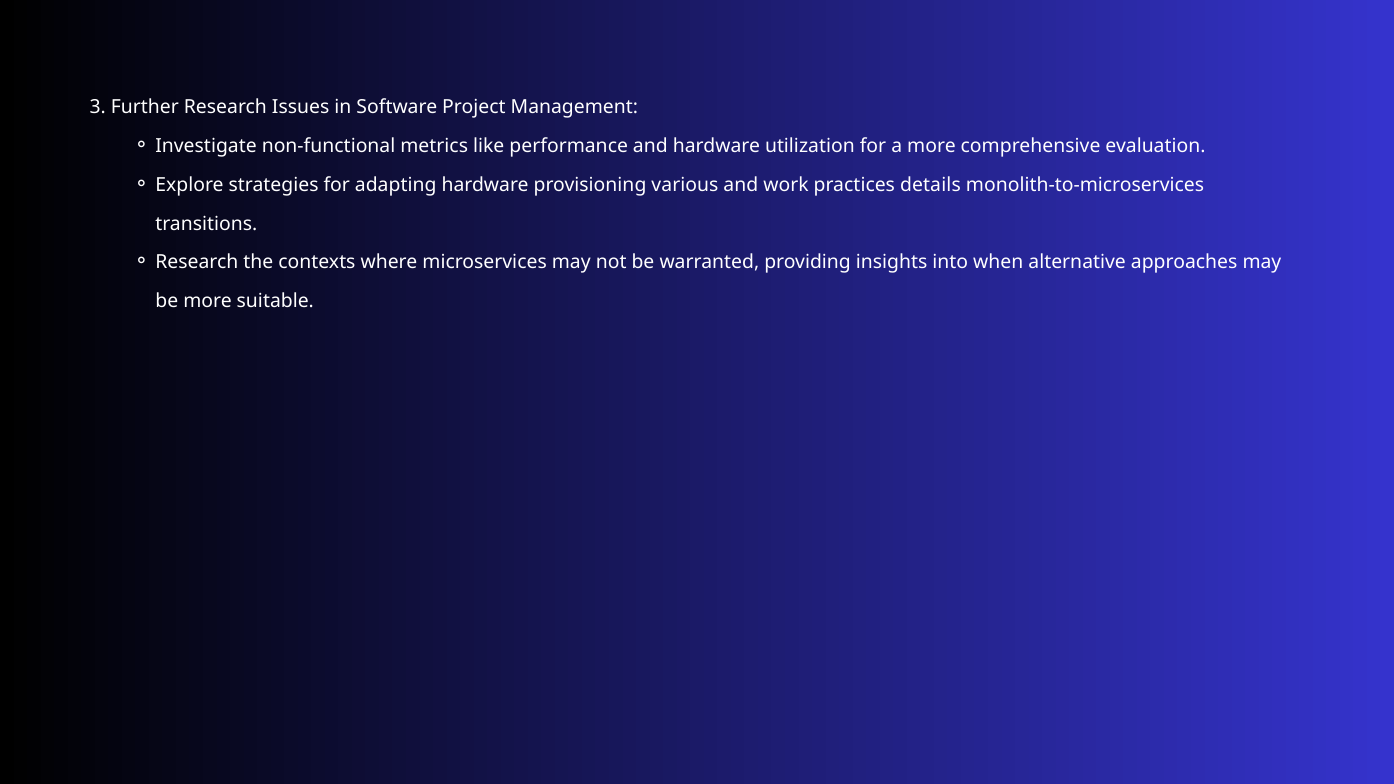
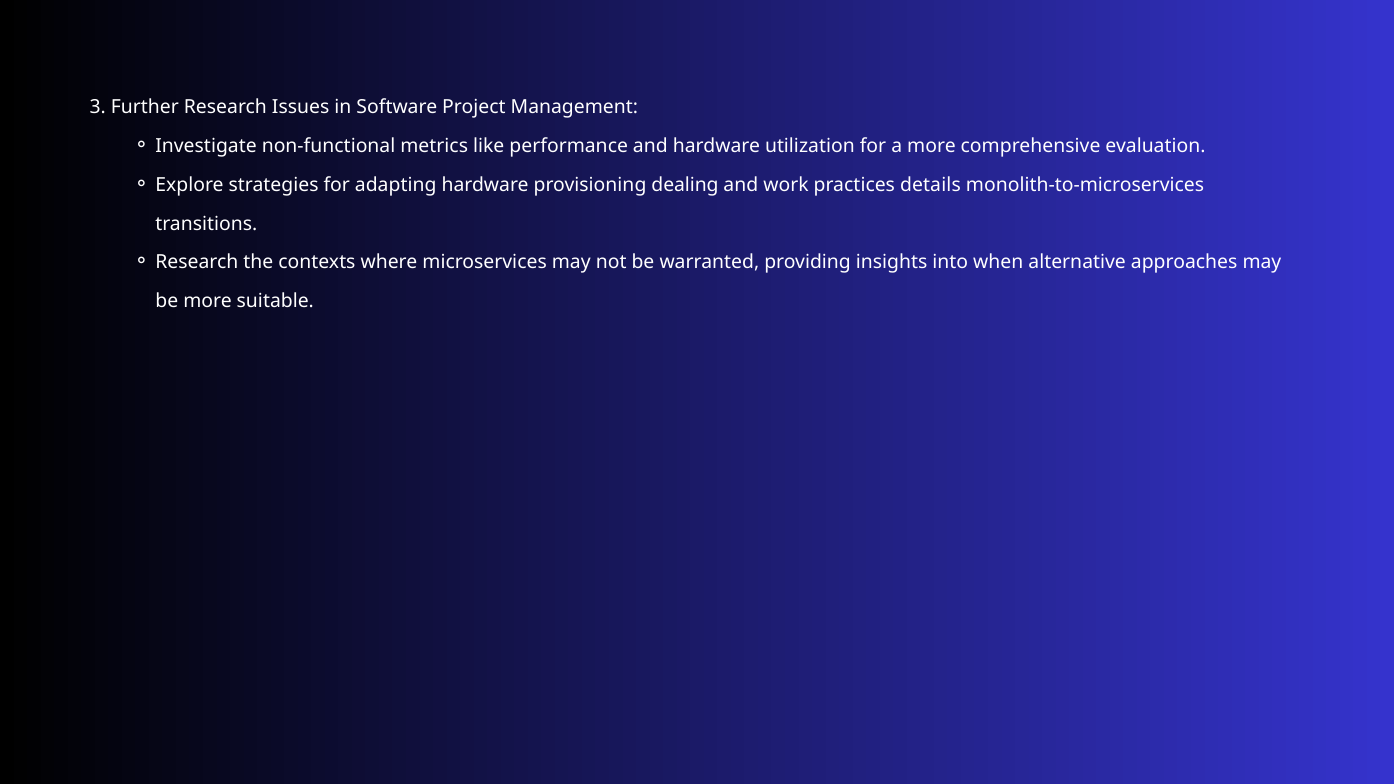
various: various -> dealing (685, 185)
